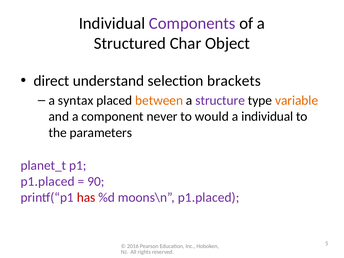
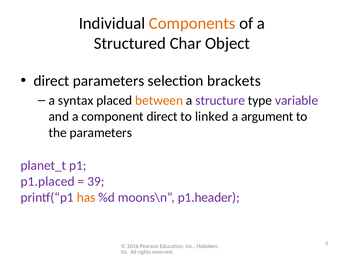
Components colour: purple -> orange (192, 23)
direct understand: understand -> parameters (109, 81)
variable colour: orange -> purple (297, 101)
component never: never -> direct (162, 117)
would: would -> linked (212, 117)
a individual: individual -> argument (267, 117)
90: 90 -> 39 (96, 182)
has colour: red -> orange (86, 198)
moons\n p1.placed: p1.placed -> p1.header (209, 198)
